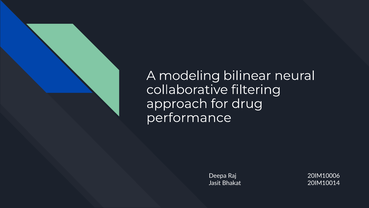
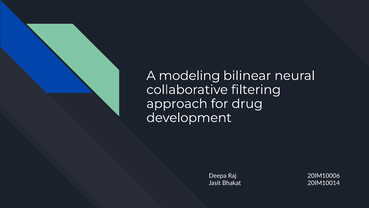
performance: performance -> development (189, 118)
